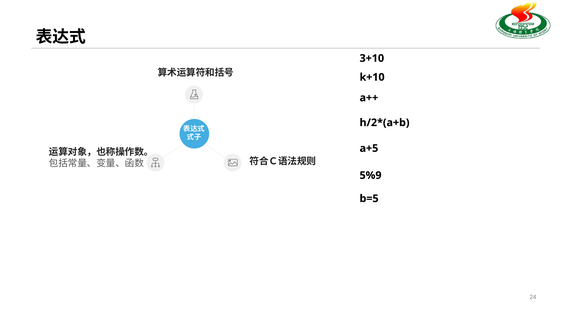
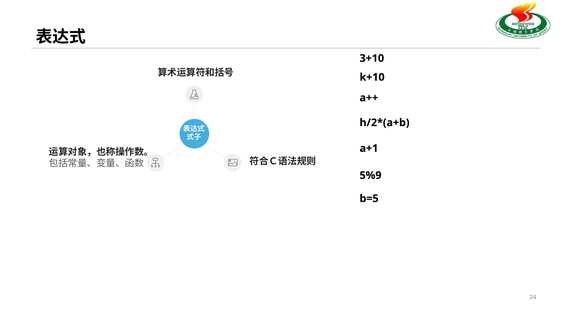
a+5: a+5 -> a+1 (369, 149)
